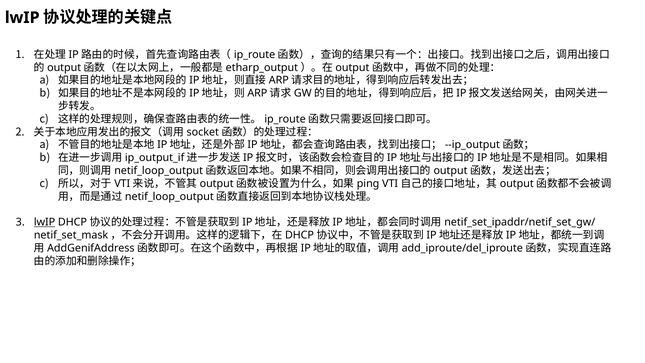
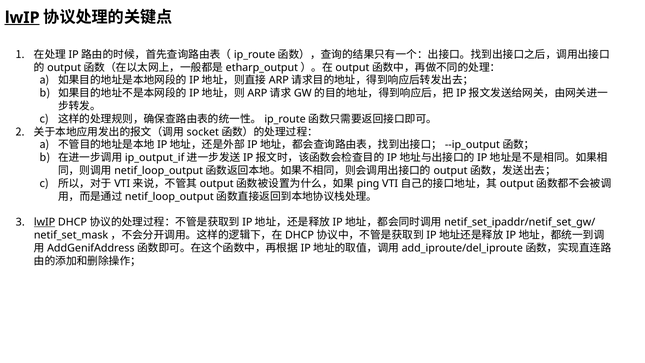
lwIP underline: none -> present (22, 18)
